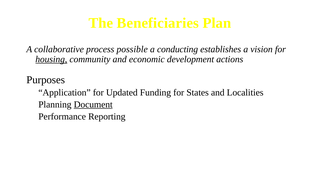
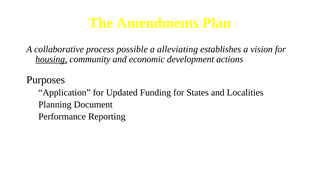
Beneficiaries: Beneficiaries -> Amendments (158, 23)
conducting: conducting -> alleviating (177, 49)
Document underline: present -> none (93, 104)
